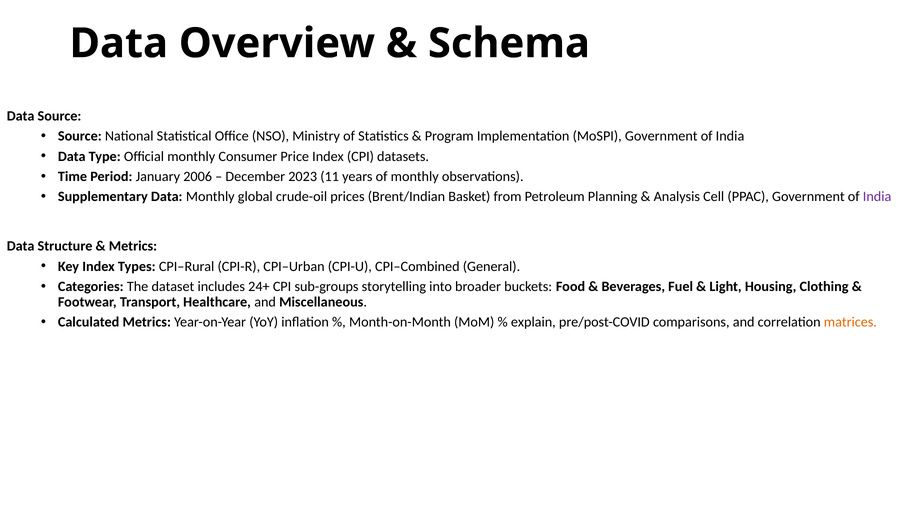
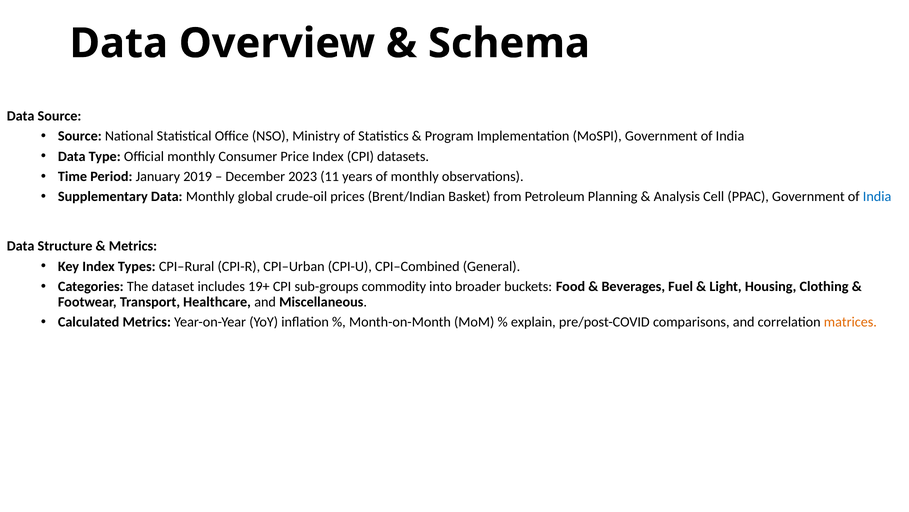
2006: 2006 -> 2019 (198, 176)
India colour: purple -> blue (877, 196)
24+: 24+ -> 19+ (259, 286)
storytelling: storytelling -> commodity (394, 286)
